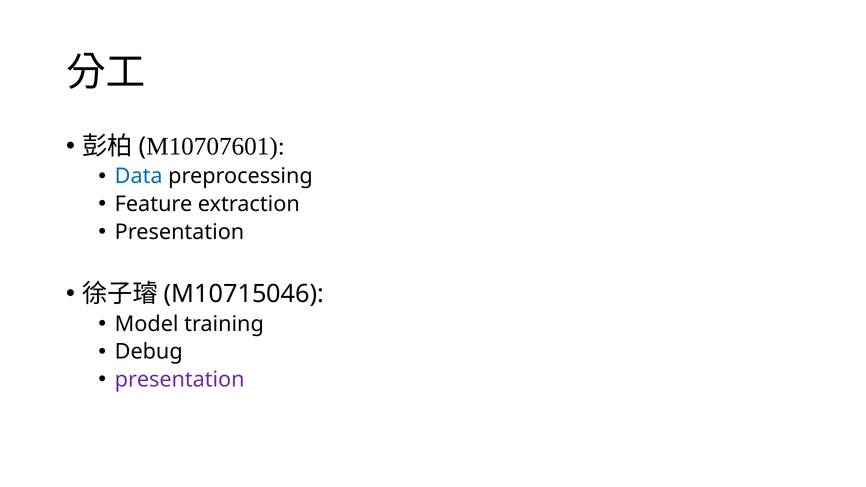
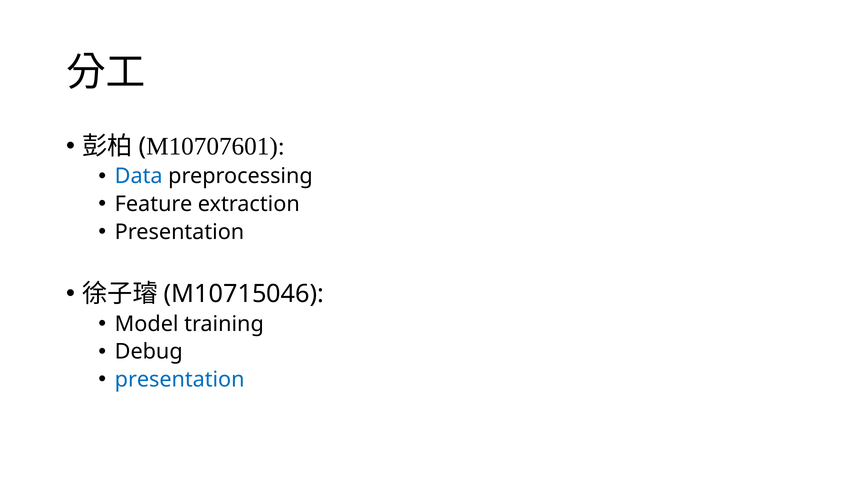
presentation colour: purple -> blue (180, 380)
